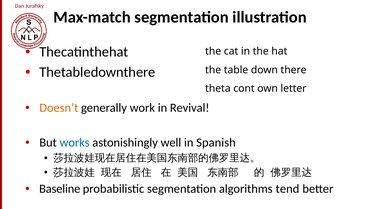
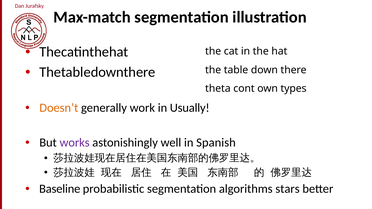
letter: letter -> types (294, 89)
Revival: Revival -> Usually (190, 108)
works colour: blue -> purple (75, 143)
tend: tend -> stars (288, 189)
